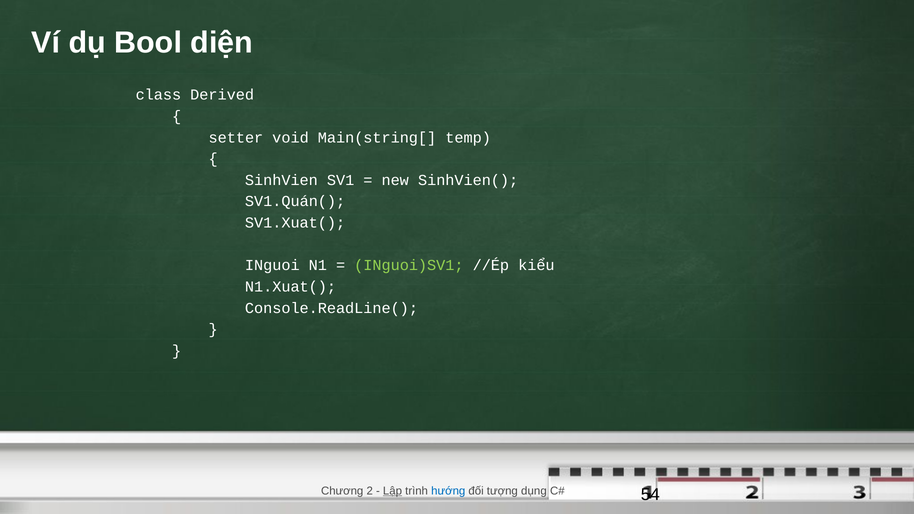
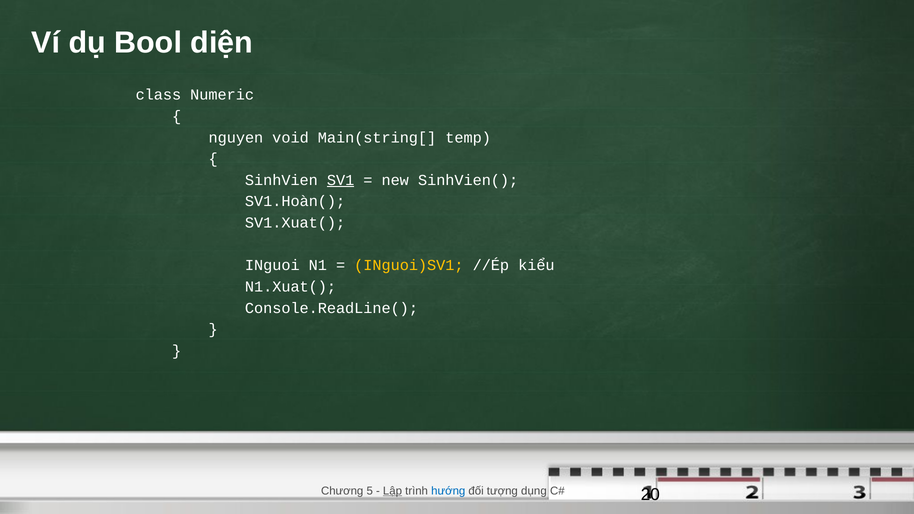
Derived: Derived -> Numeric (222, 95)
setter: setter -> nguyen (236, 138)
SV1 underline: none -> present (341, 180)
SV1.Quán(: SV1.Quán( -> SV1.Hoàn( (295, 202)
INguoi)SV1 colour: light green -> yellow (409, 265)
2: 2 -> 5 (370, 491)
54: 54 -> 20 (650, 495)
